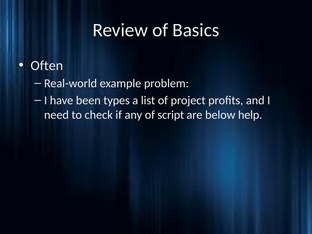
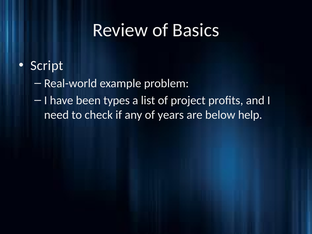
Often: Often -> Script (47, 65)
script: script -> years (171, 115)
